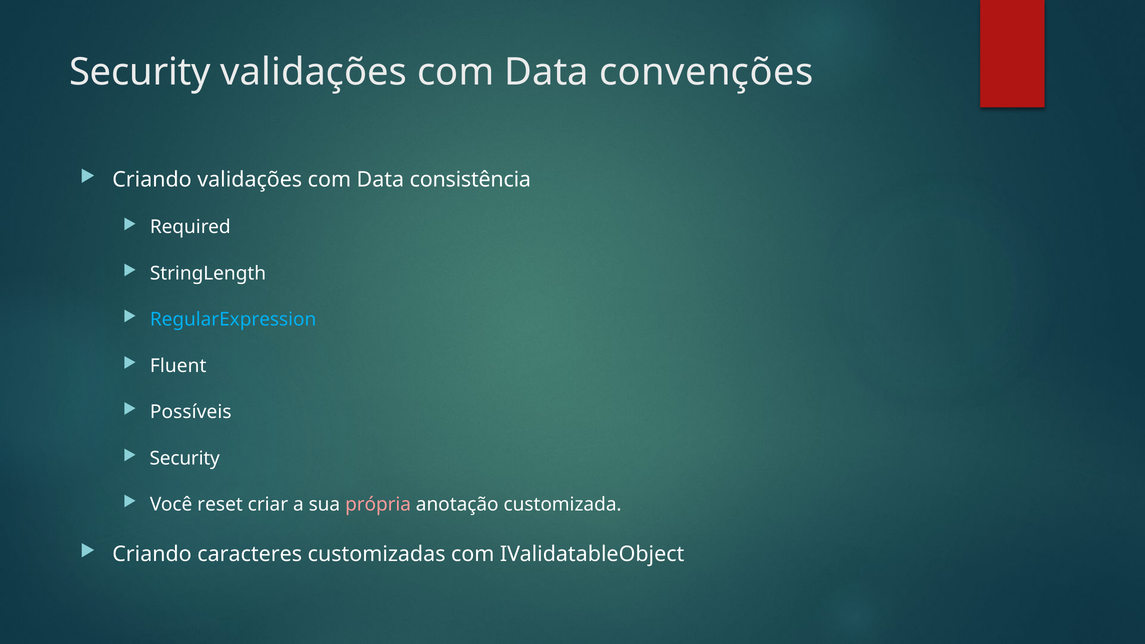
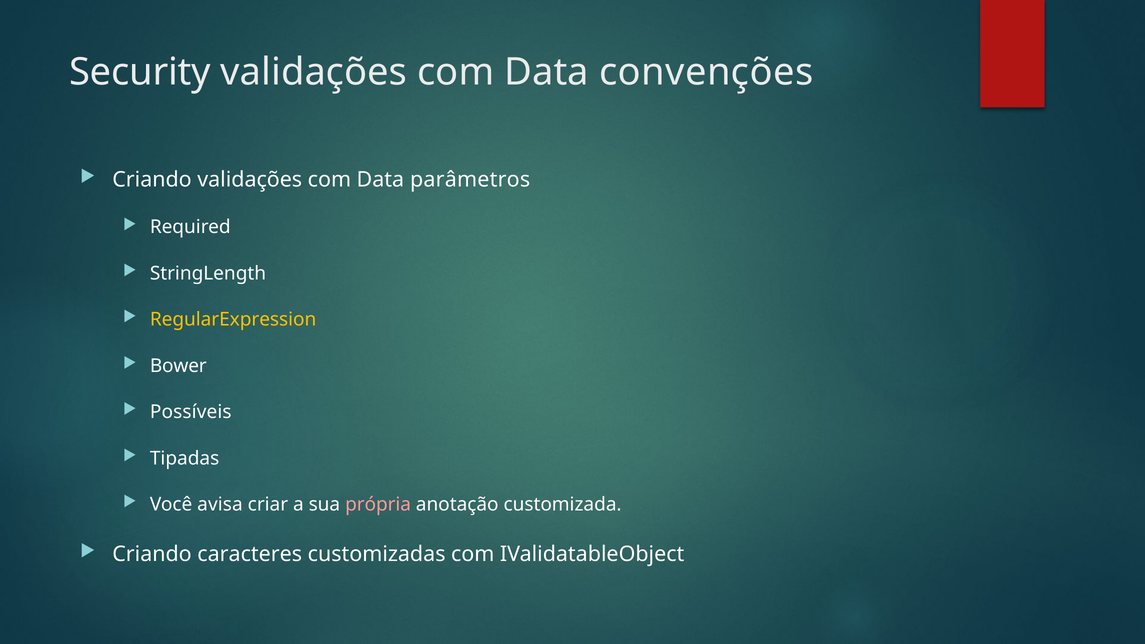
consistência: consistência -> parâmetros (470, 180)
RegularExpression colour: light blue -> yellow (233, 320)
Fluent: Fluent -> Bower (178, 366)
Security: Security -> Tipadas (185, 458)
reset: reset -> avisa (220, 505)
